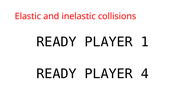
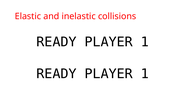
4: 4 -> 1 (145, 74)
